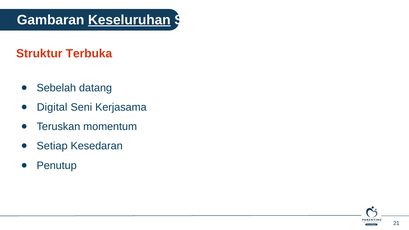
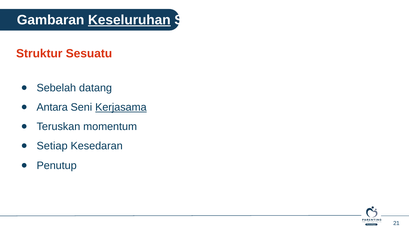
Terbuka: Terbuka -> Sesuatu (89, 53)
Digital: Digital -> Antara (52, 107)
Kerjasama underline: none -> present (121, 107)
